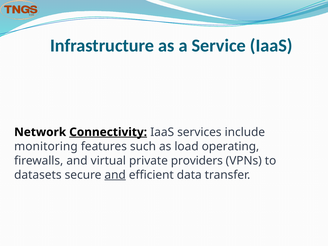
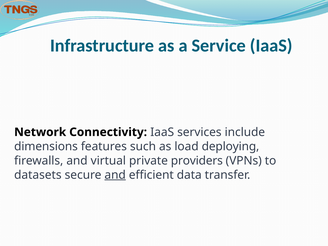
Connectivity underline: present -> none (108, 132)
monitoring: monitoring -> dimensions (46, 146)
operating: operating -> deploying (230, 146)
